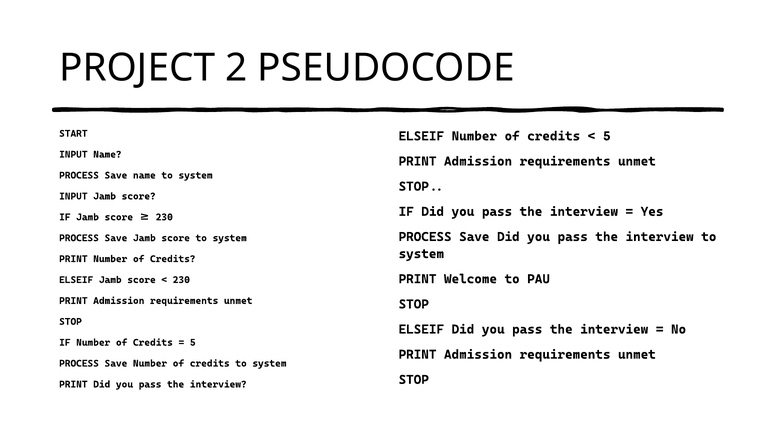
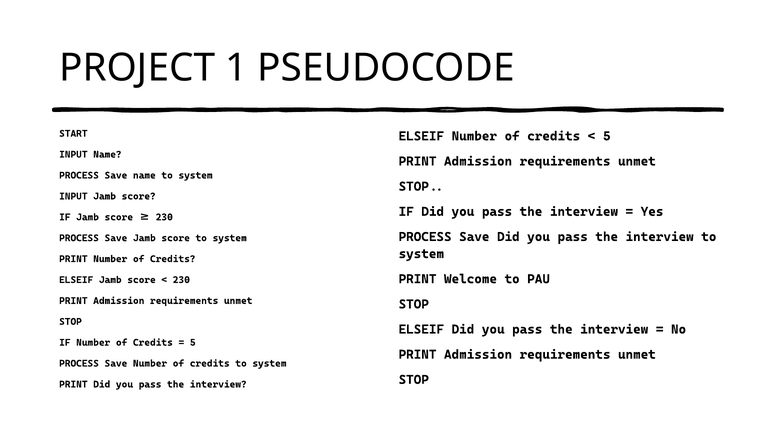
2: 2 -> 1 (236, 68)
